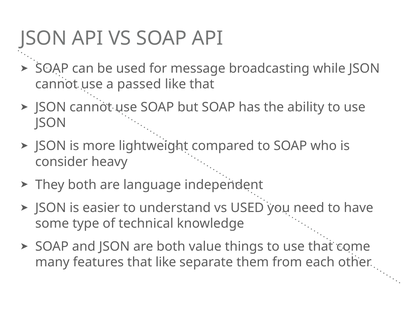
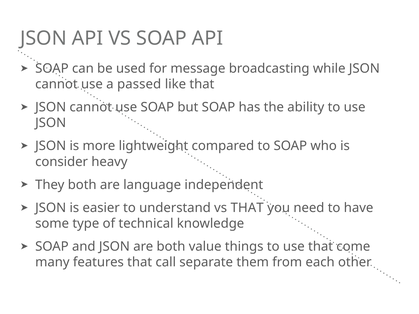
vs USED: USED -> THAT (247, 208)
that like: like -> call (166, 263)
